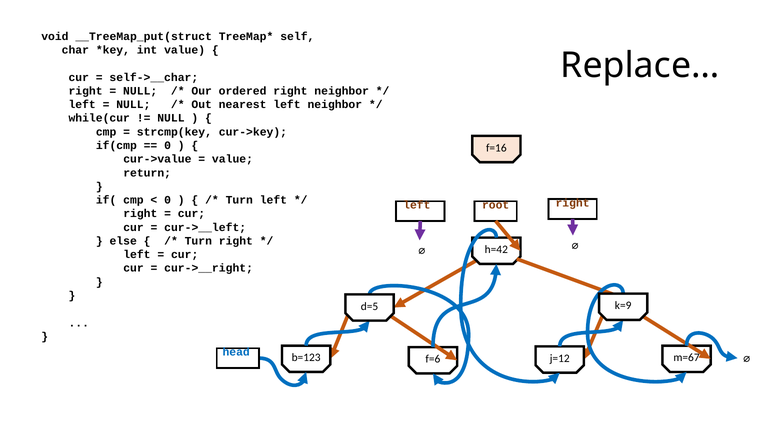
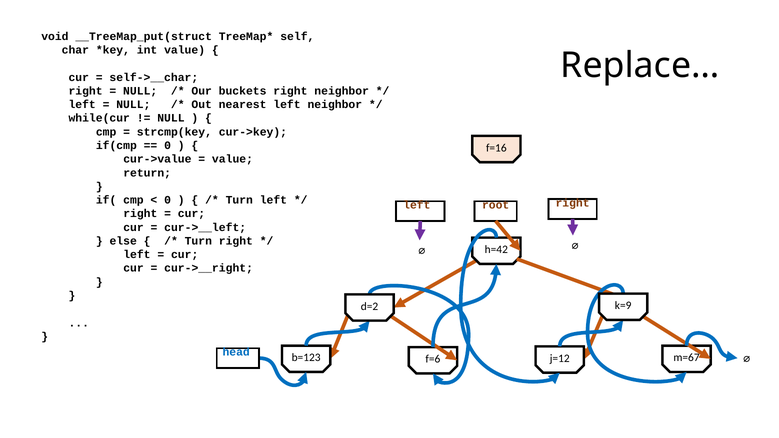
ordered: ordered -> buckets (243, 91)
d=5: d=5 -> d=2 (369, 307)
